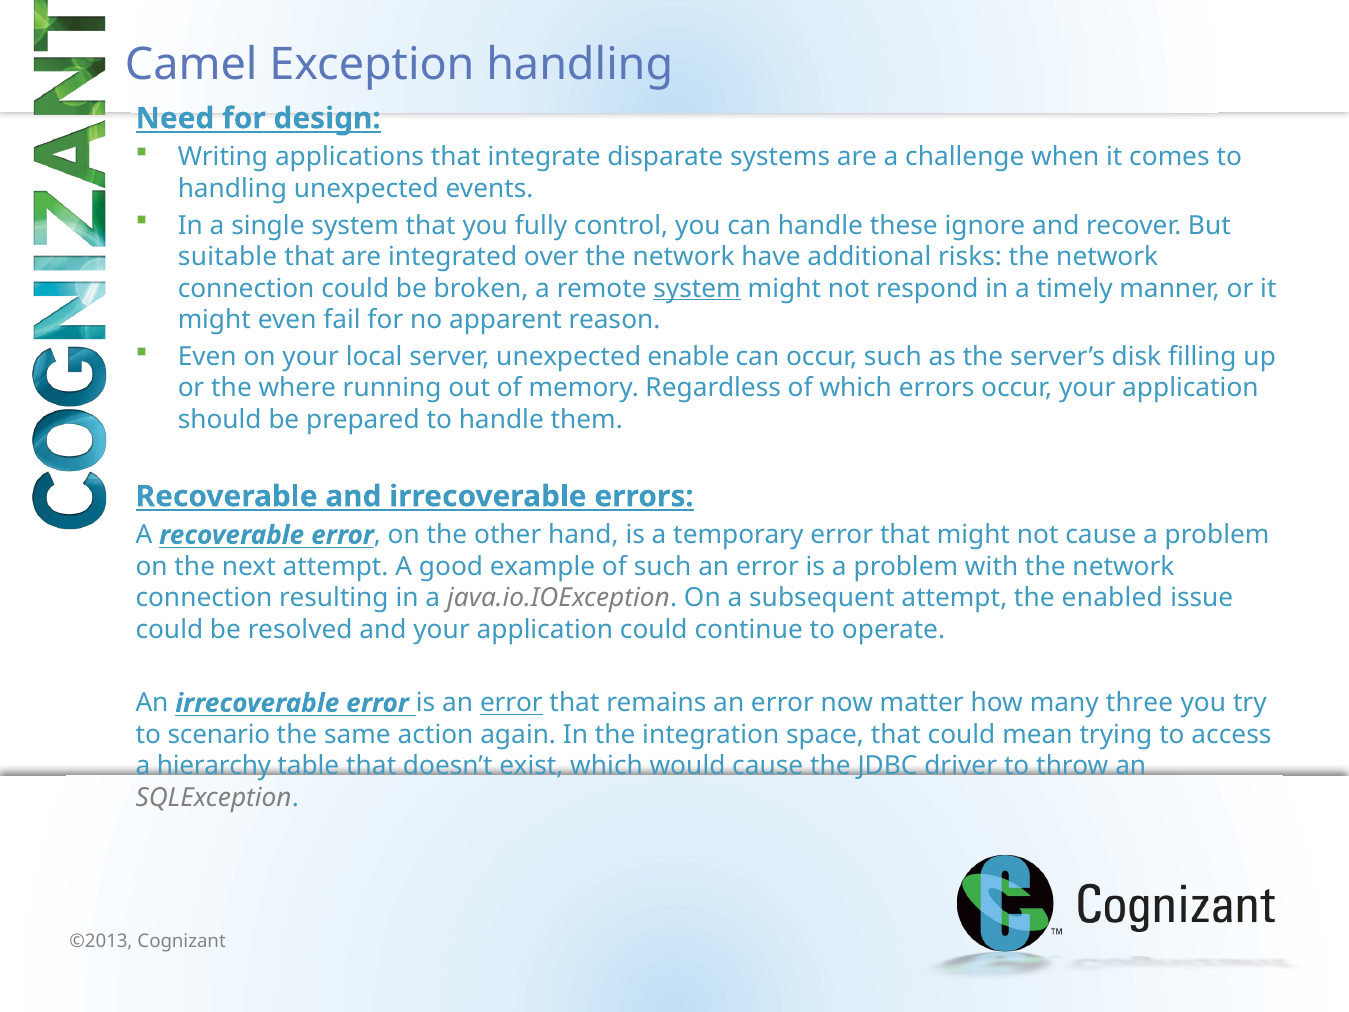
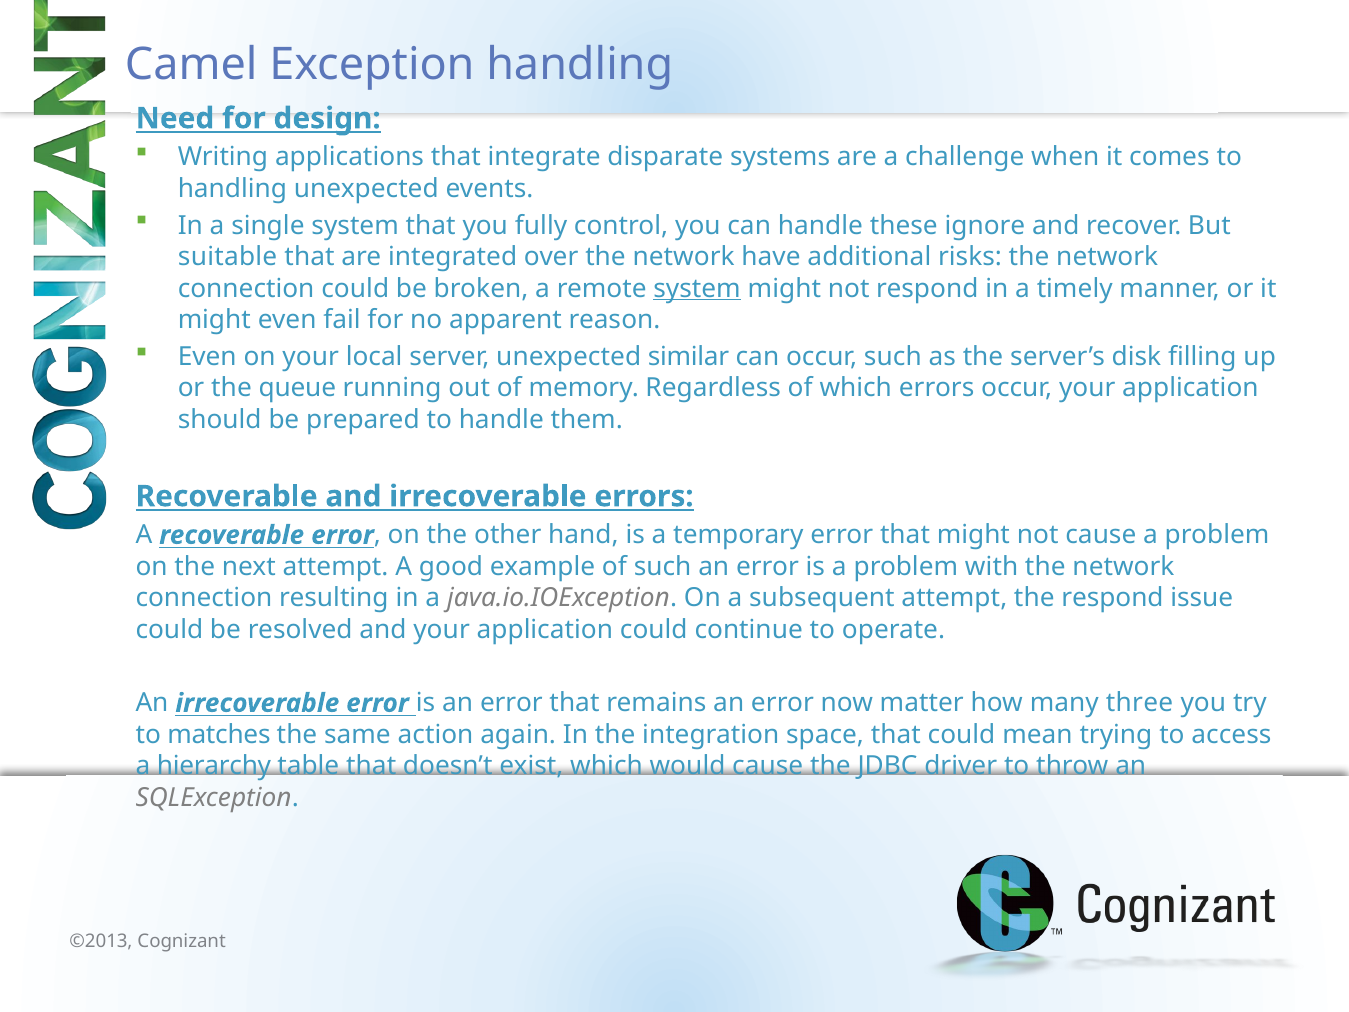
enable: enable -> similar (689, 357)
where: where -> queue (297, 388)
the enabled: enabled -> respond (1112, 598)
error underline: present -> none (511, 703)
scenario: scenario -> matches (219, 735)
